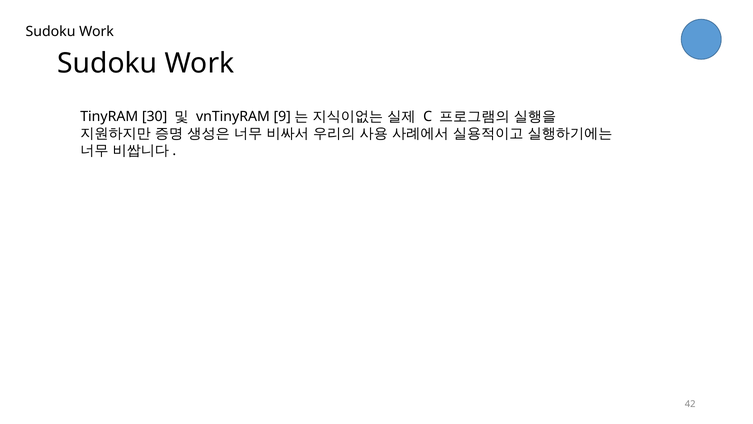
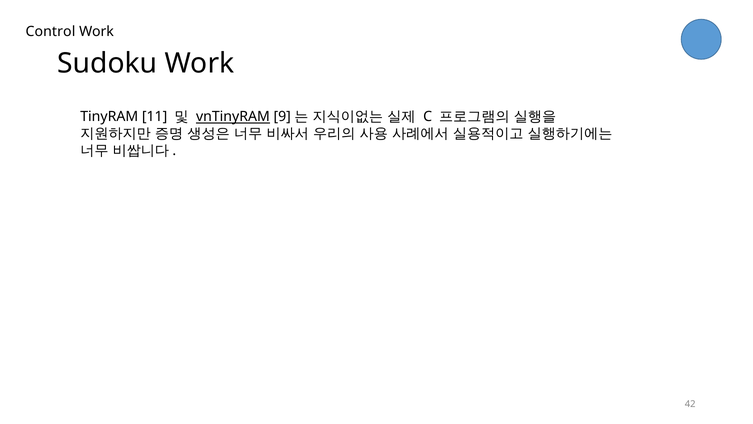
Sudoku: Sudoku -> Control (50, 31)
30: 30 -> 11 (155, 117)
vnTinyRAM underline: none -> present (233, 117)
